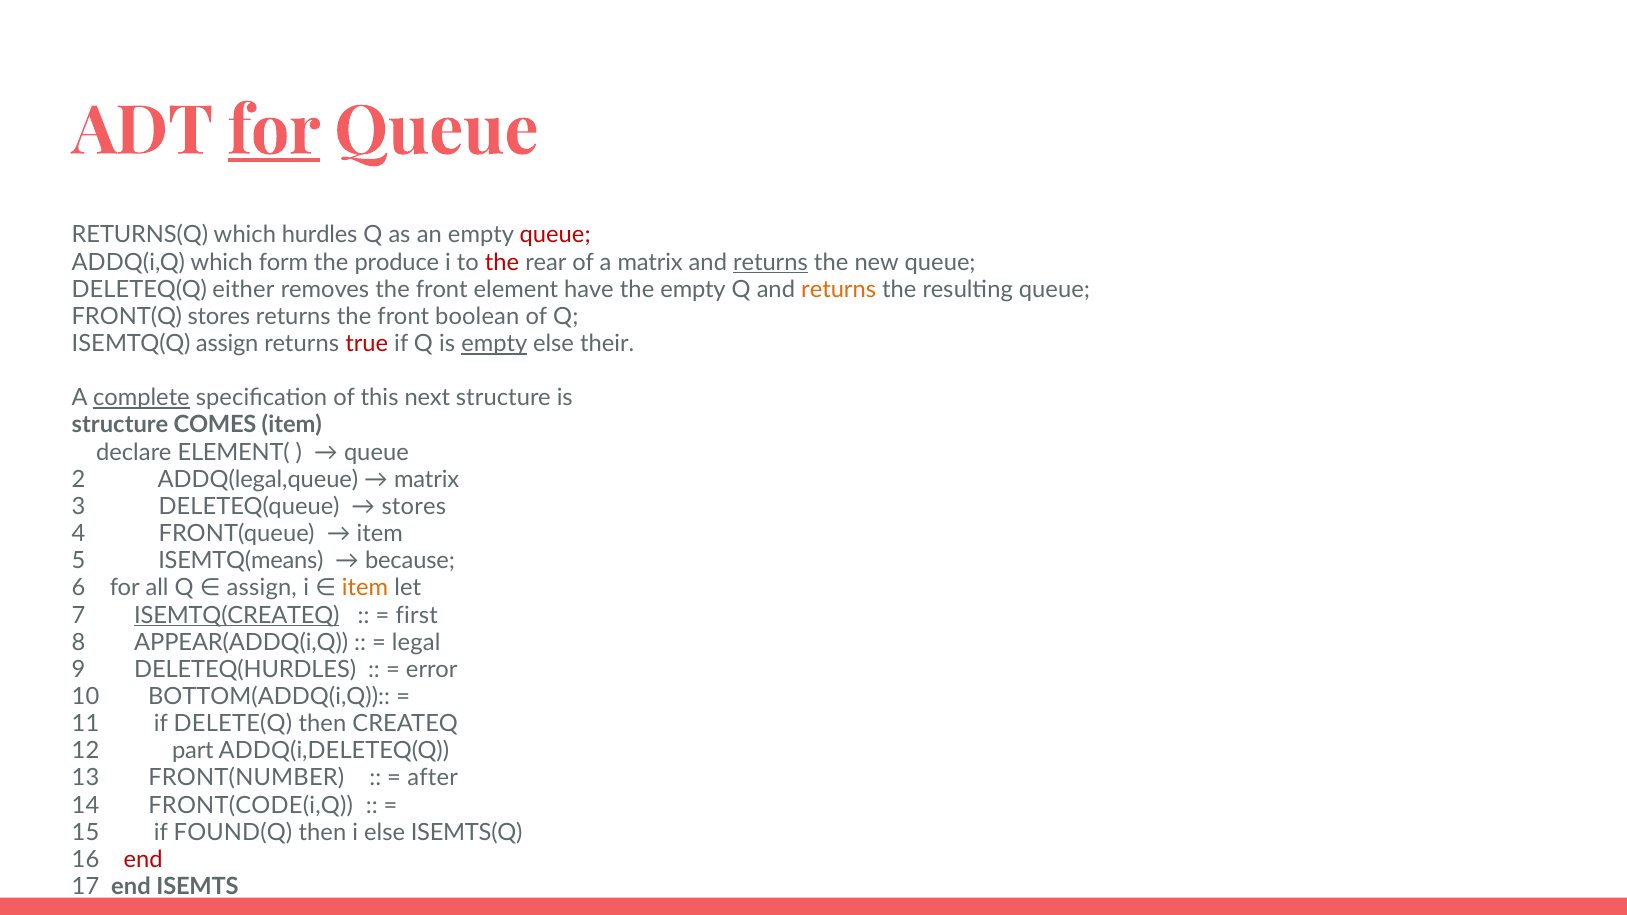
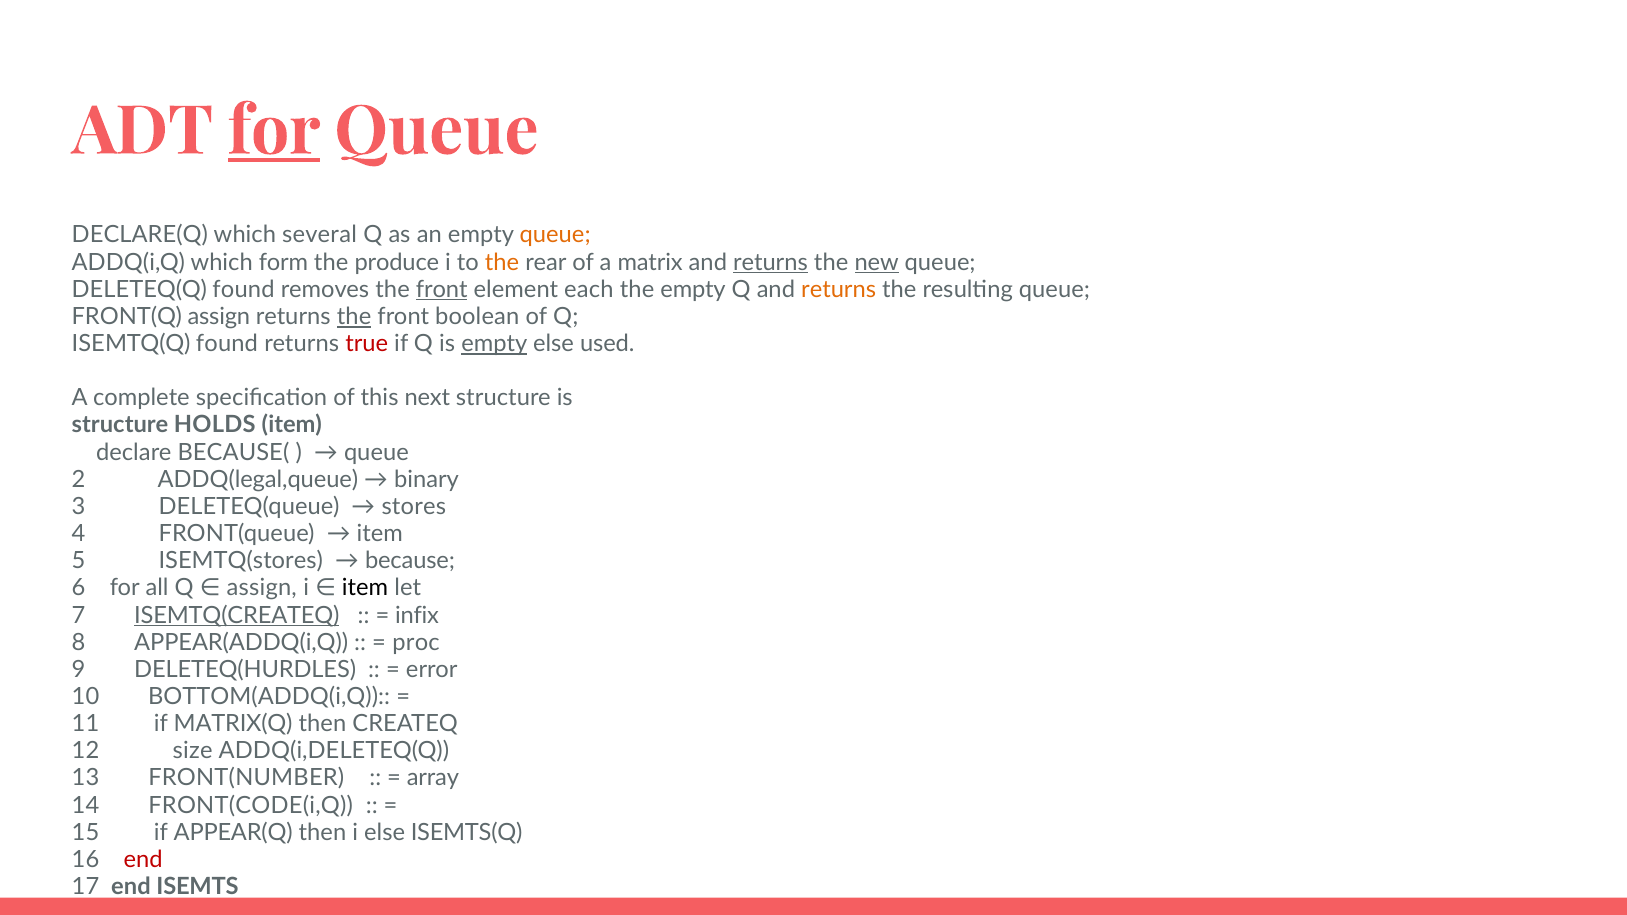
RETURNS(Q: RETURNS(Q -> DECLARE(Q (140, 235)
hurdles: hurdles -> several (319, 235)
queue colour: red -> orange (555, 235)
the colour: red -> orange (502, 262)
new underline: none -> present (877, 262)
DELETEQ(Q either: either -> found (243, 290)
front underline: none -> present (442, 290)
have: have -> each (589, 290)
FRONT(Q stores: stores -> assign (219, 317)
the underline: none -> present (354, 317)
ISEMTQ(Q assign: assign -> found (227, 344)
their: their -> used (607, 344)
complete underline: present -> none (141, 398)
COMES: COMES -> HOLDS (215, 425)
ELEMENT(: ELEMENT( -> BECAUSE( (233, 452)
matrix: matrix -> binary (426, 480)
ISEMTQ(means: ISEMTQ(means -> ISEMTQ(stores (241, 561)
item colour: orange -> black (365, 588)
first: first -> infix (417, 615)
legal: legal -> proc (416, 643)
DELETE(Q: DELETE(Q -> MATRIX(Q (233, 724)
part: part -> size (193, 751)
after: after -> array (433, 778)
FOUND(Q: FOUND(Q -> APPEAR(Q (233, 833)
